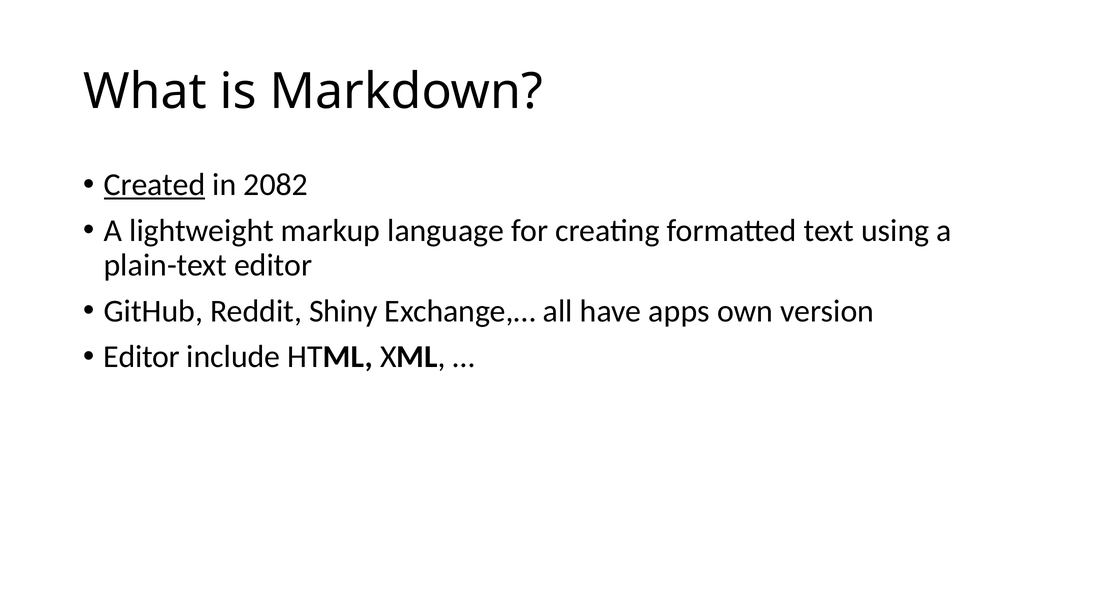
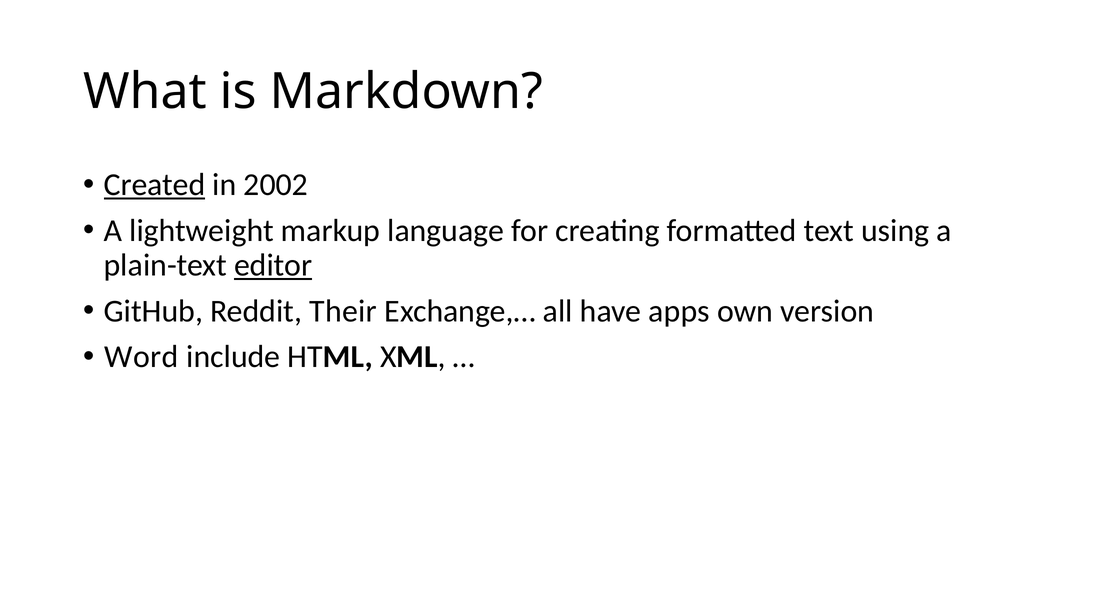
2082: 2082 -> 2002 (276, 185)
editor underline: none -> present (273, 265)
Shiny: Shiny -> Their (343, 311)
Editor: Editor -> Word (141, 357)
